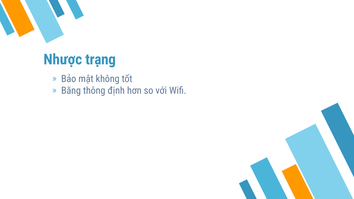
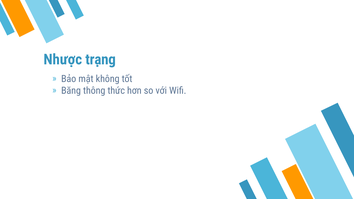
định: định -> thức (116, 91)
